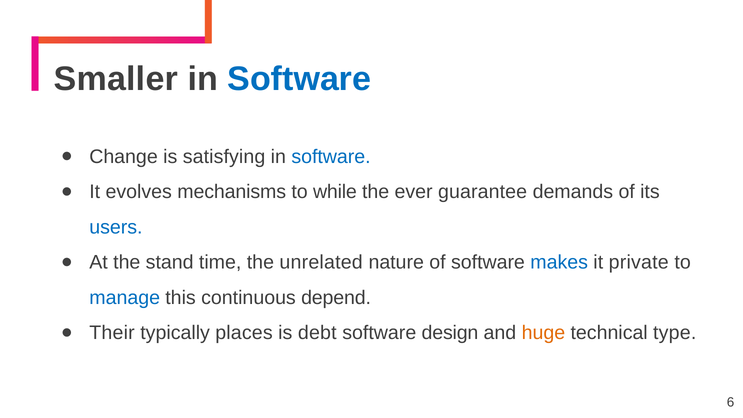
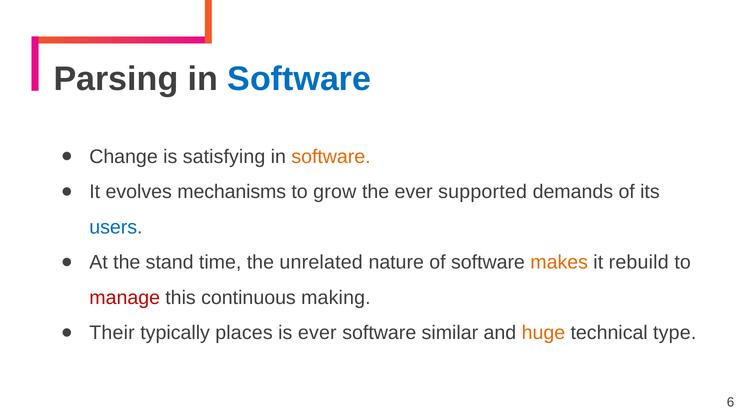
Smaller: Smaller -> Parsing (116, 79)
software colour: blue -> orange (331, 157)
while: while -> grow (335, 192)
guarantee: guarantee -> supported (483, 192)
makes colour: blue -> orange (559, 262)
private: private -> rebuild (639, 262)
manage colour: blue -> red (125, 298)
depend: depend -> making (336, 298)
is debt: debt -> ever (317, 333)
design: design -> similar (450, 333)
